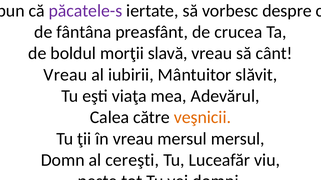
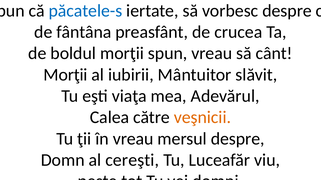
păcatele-s colour: purple -> blue (85, 11)
morţii slavă: slavă -> spun (168, 54)
Vreau: Vreau -> Morţii (66, 75)
mersul mersul: mersul -> despre (238, 139)
